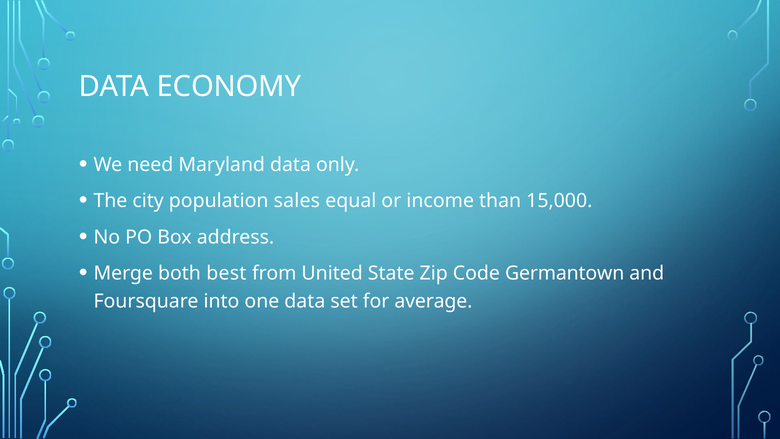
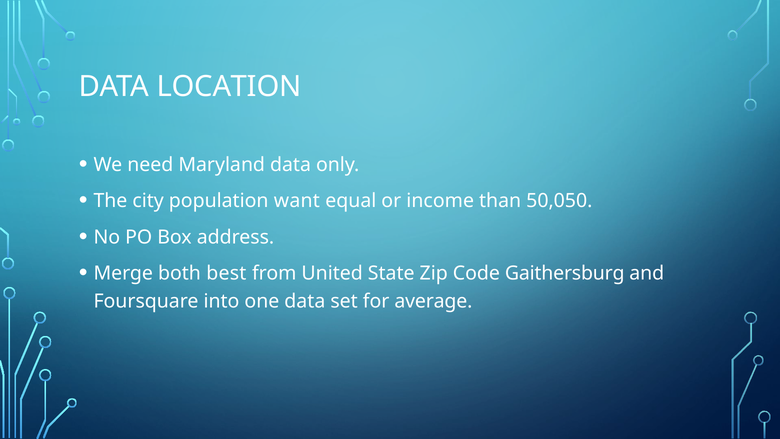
ECONOMY: ECONOMY -> LOCATION (229, 87)
sales: sales -> want (297, 201)
15,000: 15,000 -> 50,050 (559, 201)
Germantown: Germantown -> Gaithersburg (565, 273)
